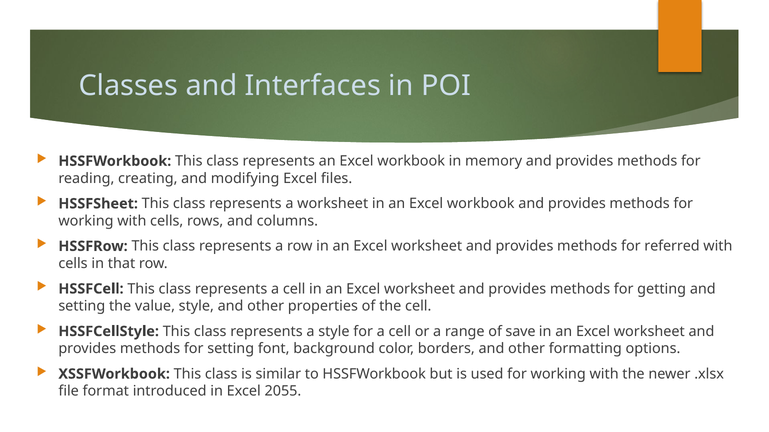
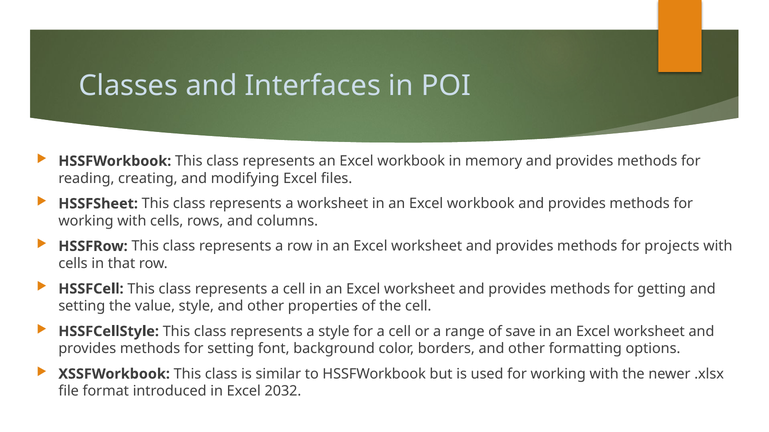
referred: referred -> projects (672, 247)
2055: 2055 -> 2032 (283, 392)
